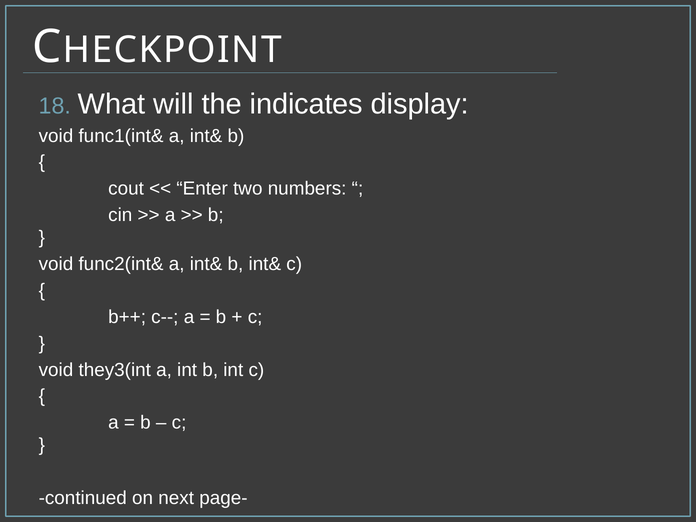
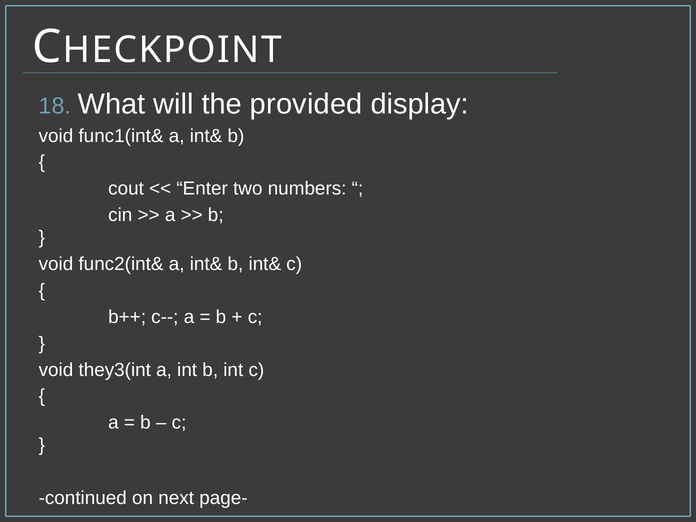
indicates: indicates -> provided (306, 104)
